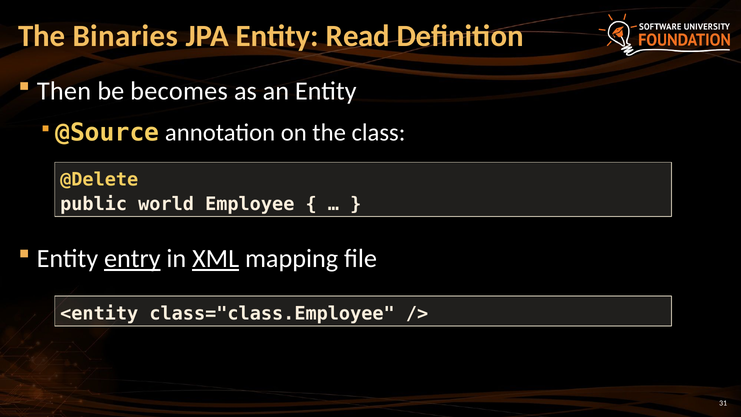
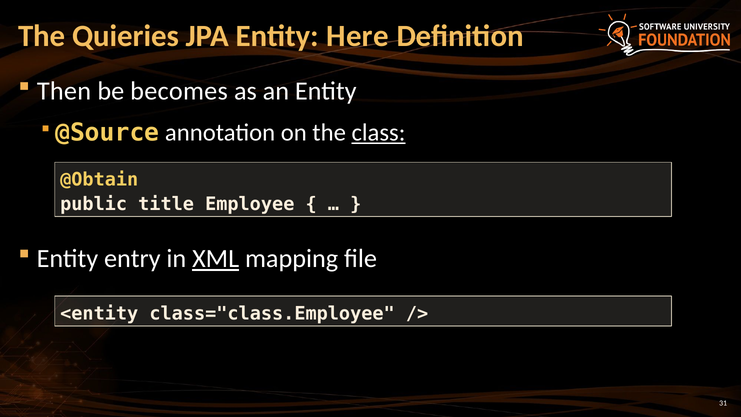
Binaries: Binaries -> Quieries (126, 36)
Read: Read -> Here (358, 36)
class underline: none -> present (378, 133)
@Delete: @Delete -> @Obtain (99, 179)
world: world -> title (166, 204)
entry underline: present -> none (132, 259)
